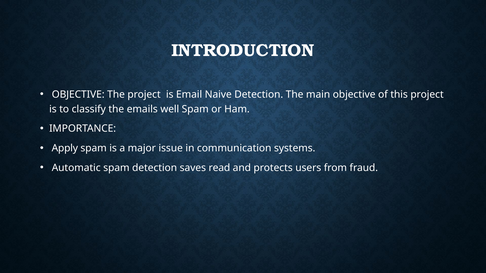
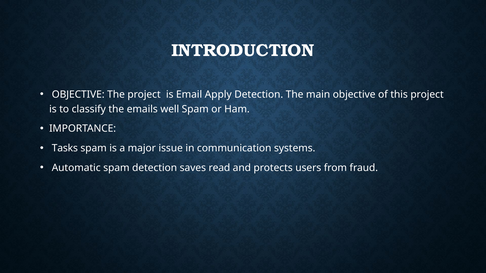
Naive: Naive -> Apply (218, 95)
Apply: Apply -> Tasks (65, 148)
